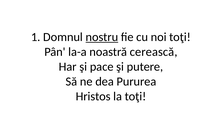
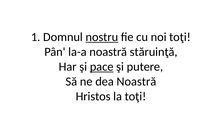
cerească: cerească -> stăruinţă (154, 52)
pace underline: none -> present (102, 67)
dea Pururea: Pururea -> Noastră (136, 81)
